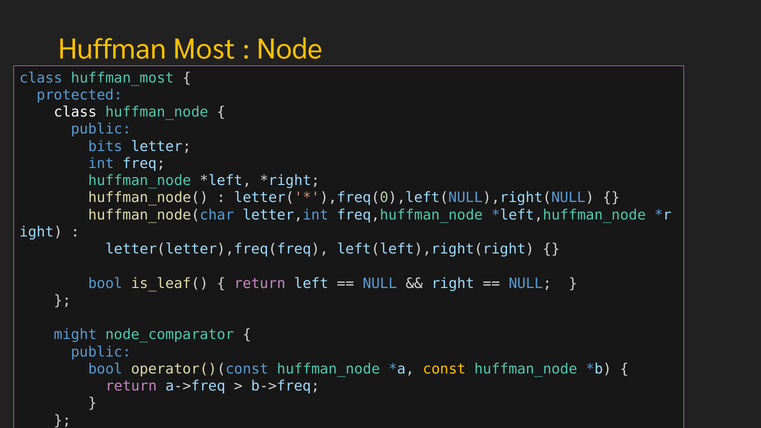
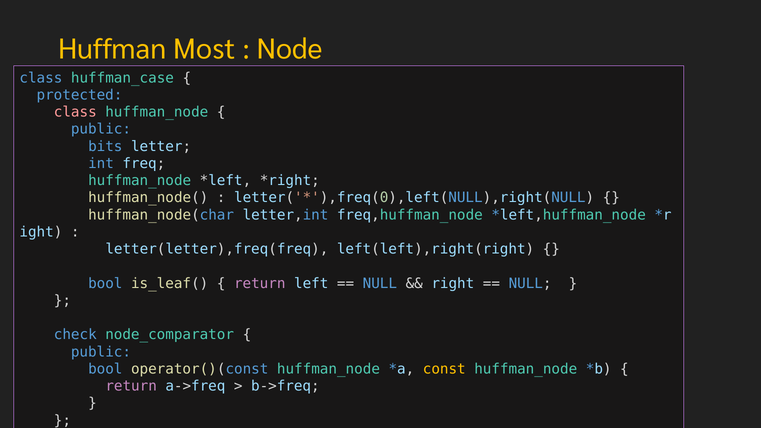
huffman_most: huffman_most -> huffman_case (122, 78)
class colour: white -> pink (75, 112)
might: might -> check (75, 335)
